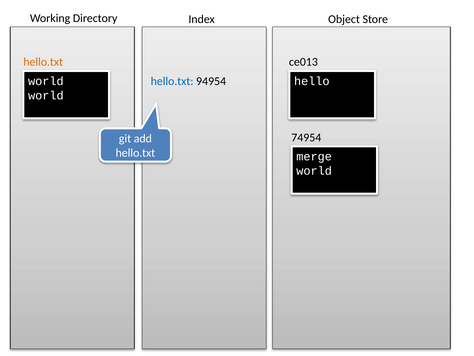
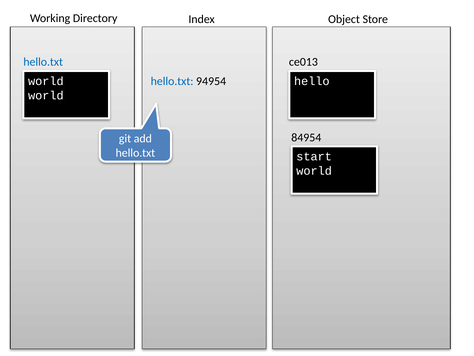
hello.txt colour: orange -> blue (43, 62)
74954: 74954 -> 84954 (306, 137)
merge: merge -> start (314, 156)
